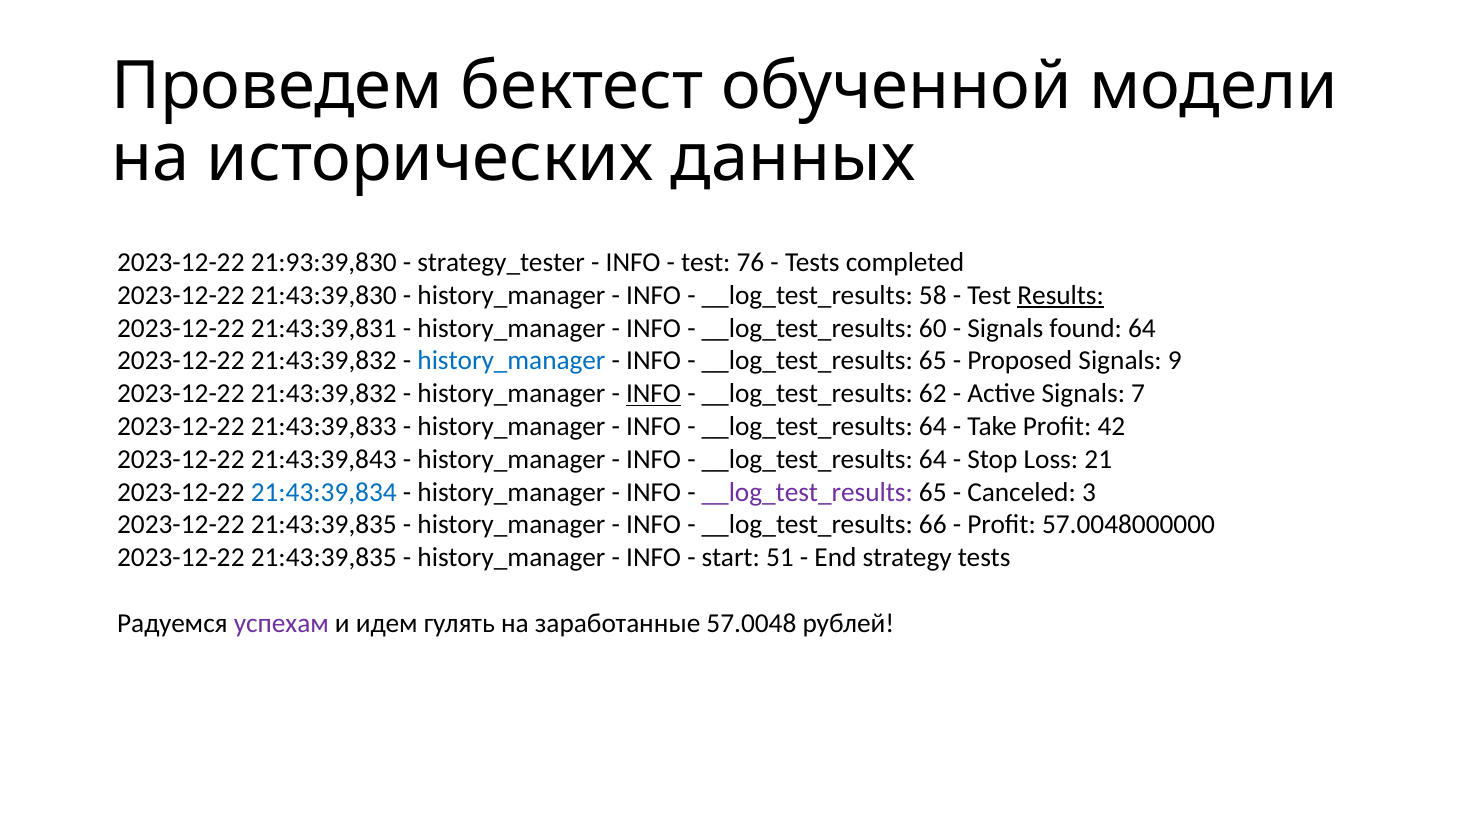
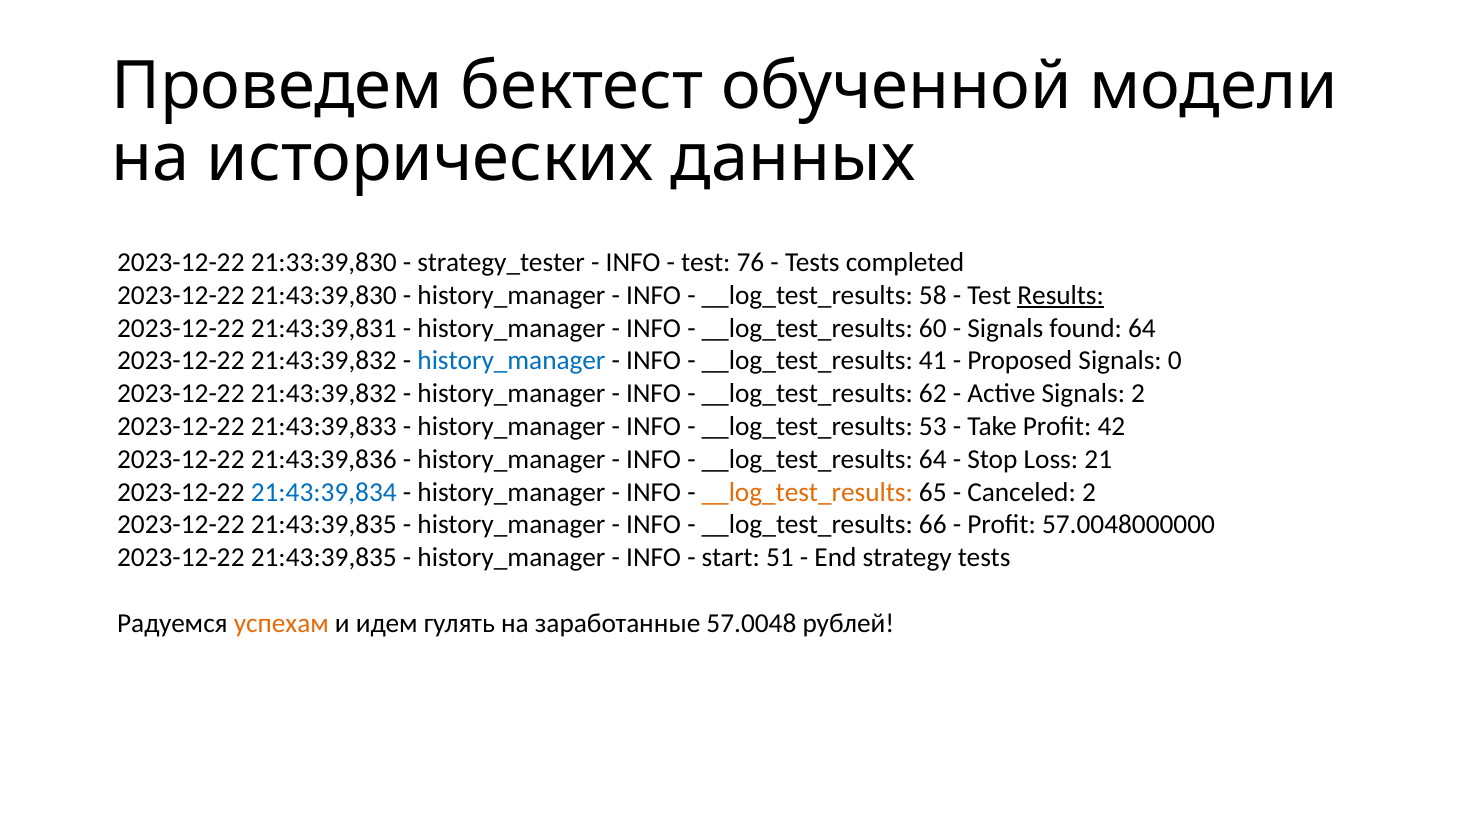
21:93:39,830: 21:93:39,830 -> 21:33:39,830 (324, 263)
65: 65 -> 41 (933, 361)
9: 9 -> 0 (1175, 361)
INFO underline: present -> none (654, 394)
Signals 7: 7 -> 2 (1138, 394)
64: 64 -> 53 (933, 427)
21:43:39,843: 21:43:39,843 -> 21:43:39,836 (324, 459)
__log_test_results colour: purple -> orange (807, 492)
Canceled 3: 3 -> 2 (1089, 492)
успехам colour: purple -> orange (281, 623)
